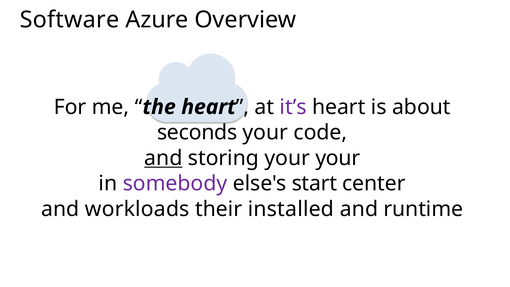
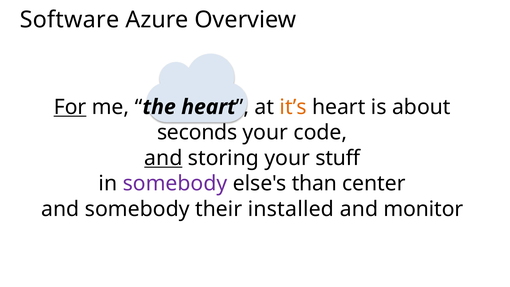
For underline: none -> present (70, 107)
it’s colour: purple -> orange (293, 107)
your your: your -> stuff (338, 158)
start: start -> than (314, 183)
and workloads: workloads -> somebody (137, 209)
runtime: runtime -> monitor (423, 209)
